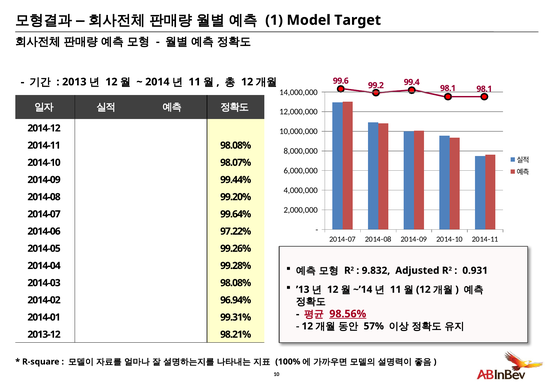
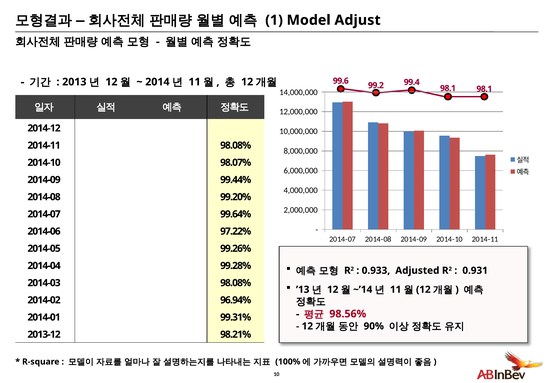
Target: Target -> Adjust (358, 20)
9.832: 9.832 -> 0.933 (376, 270)
98.56% underline: present -> none (348, 314)
57%: 57% -> 90% (374, 326)
